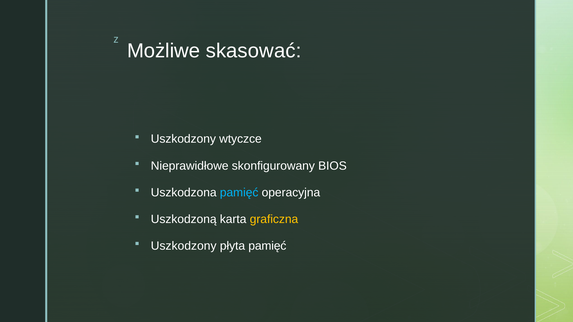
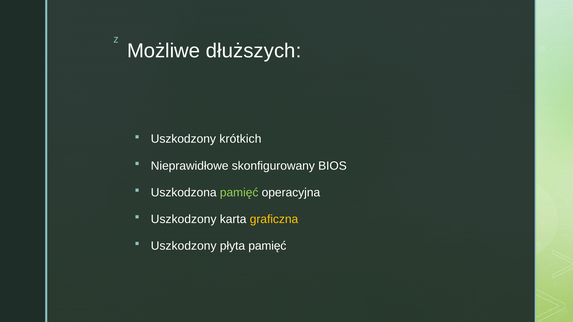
skasować: skasować -> dłuższych (254, 51)
wtyczce: wtyczce -> krótkich (240, 139)
pamięć colour: light blue -> light green (239, 193)
Uszkodzoną: Uszkodzoną -> Uszkodzony (184, 219)
